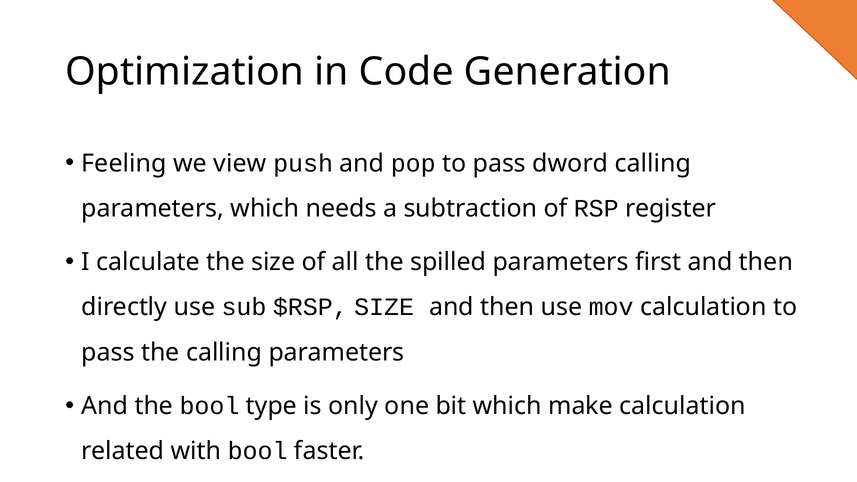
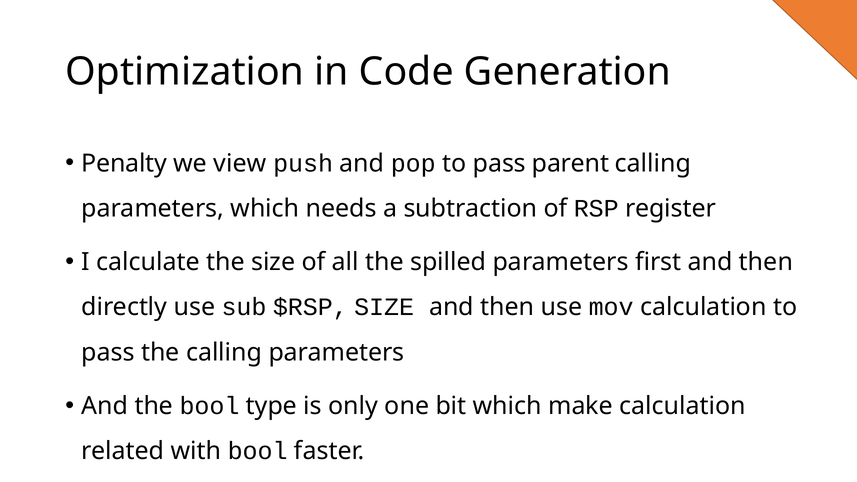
Feeling: Feeling -> Penalty (124, 163)
dword: dword -> parent (571, 163)
